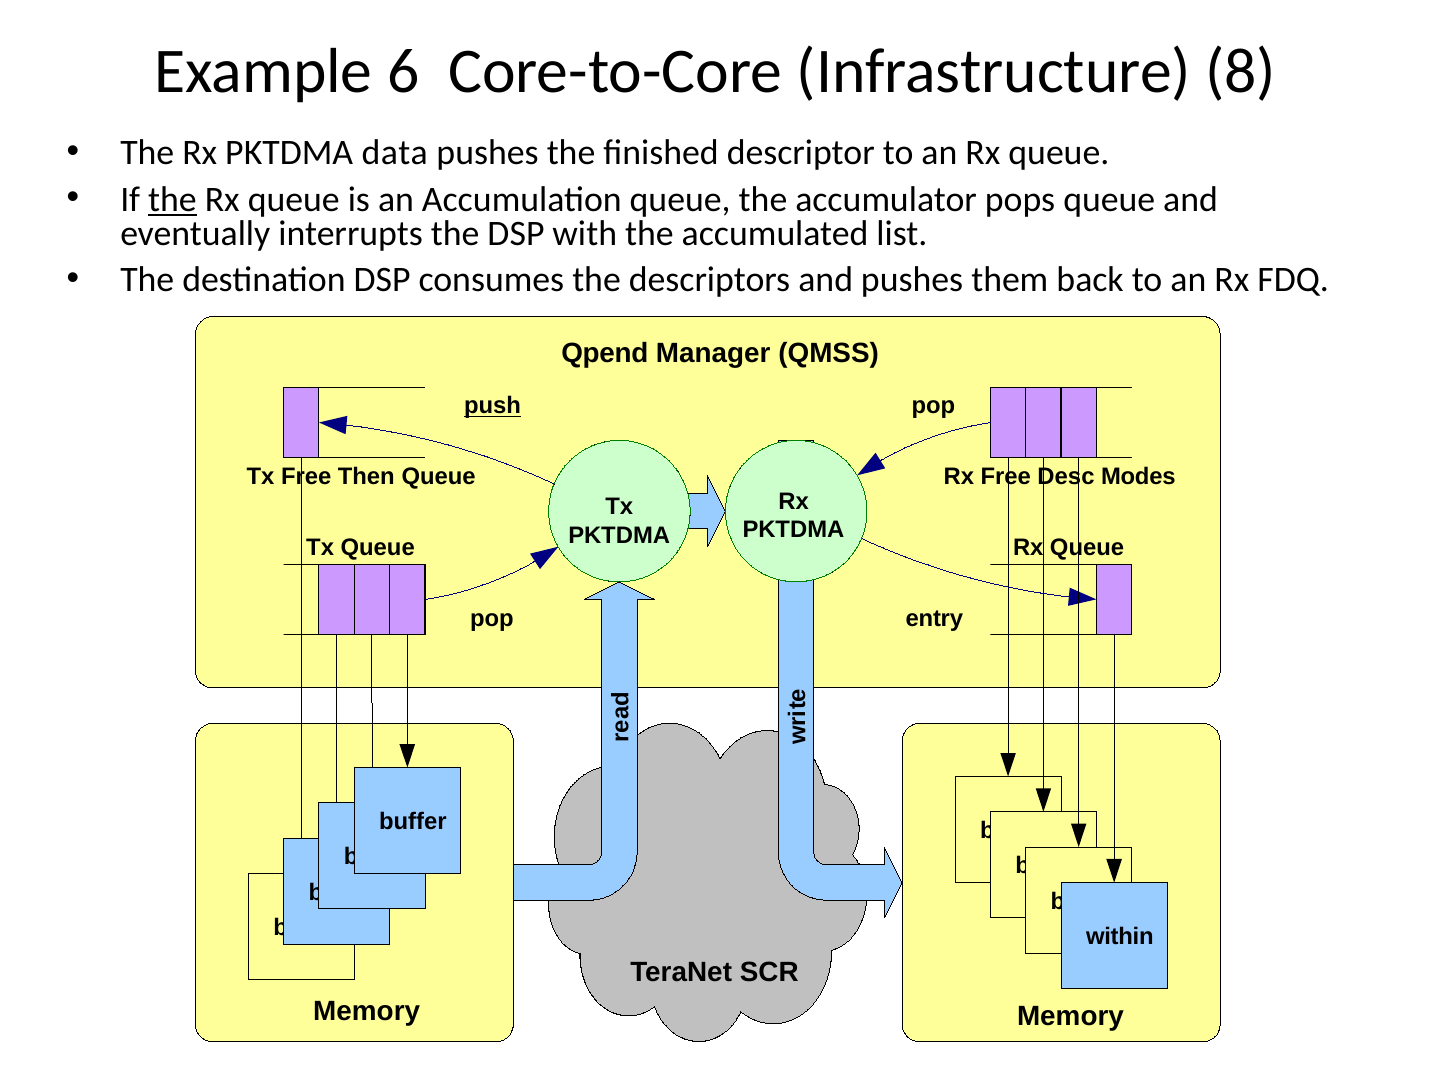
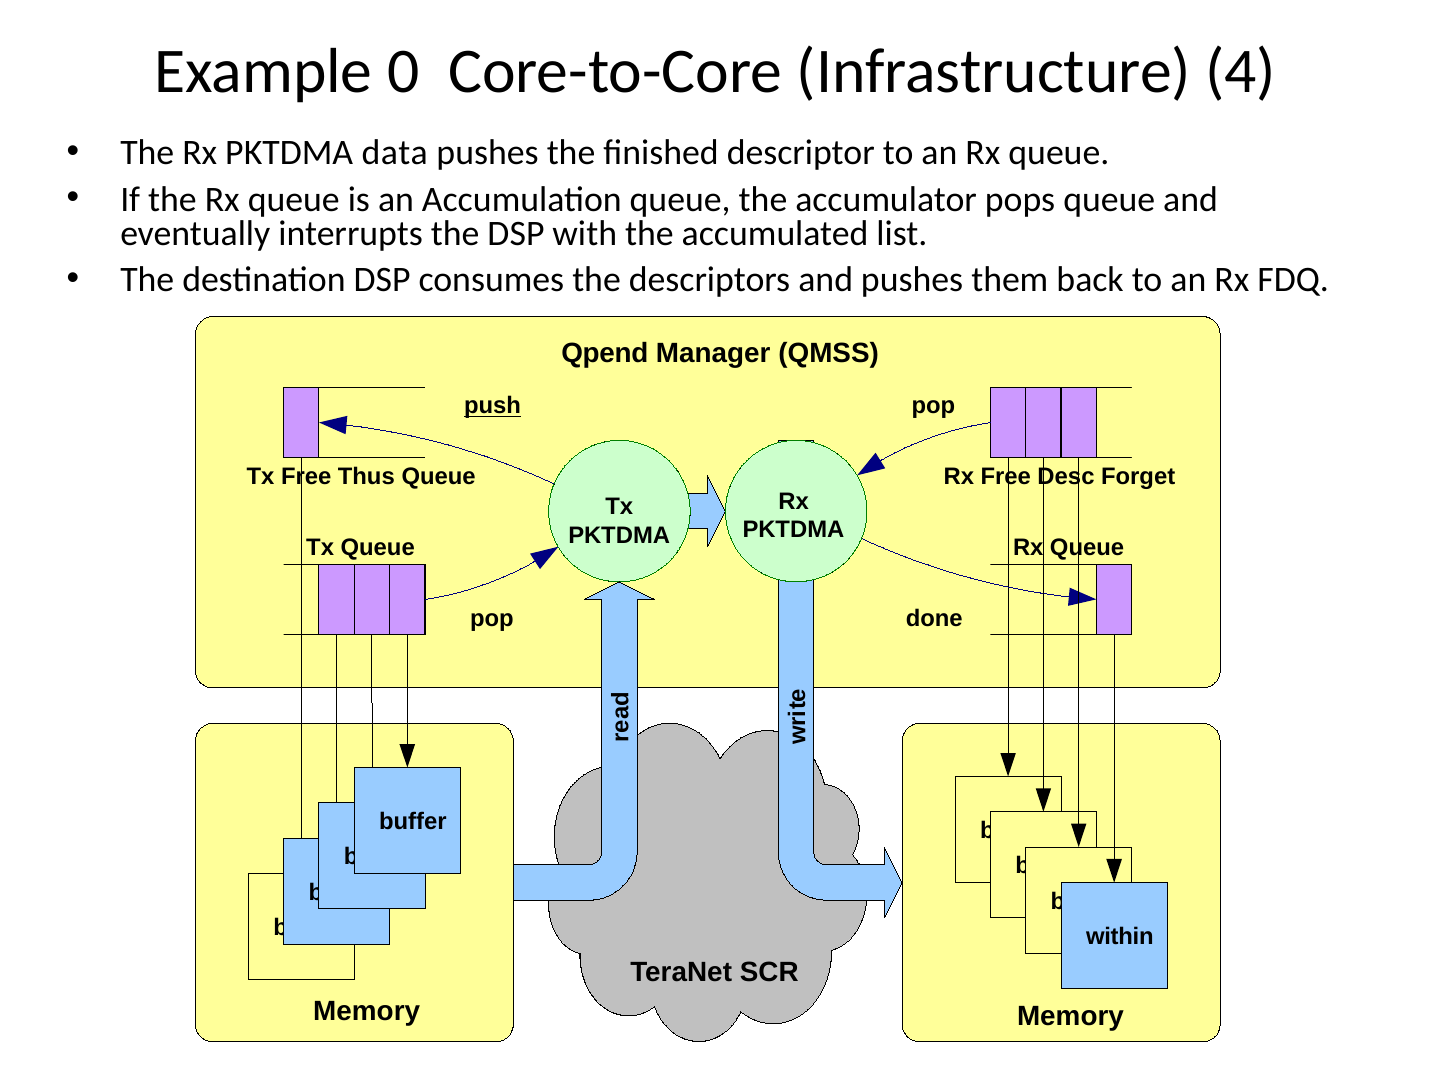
6: 6 -> 0 (403, 71)
8: 8 -> 4 (1241, 71)
the underline: present -> none (172, 199)
Then: Then -> Thus (366, 477)
Modes: Modes -> Forget (1138, 477)
entry: entry -> done (934, 618)
